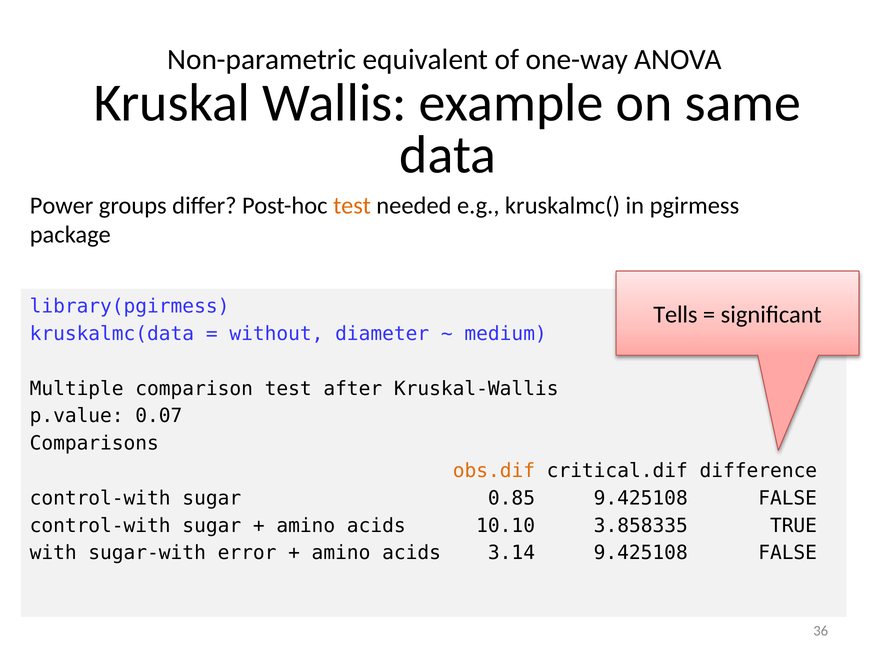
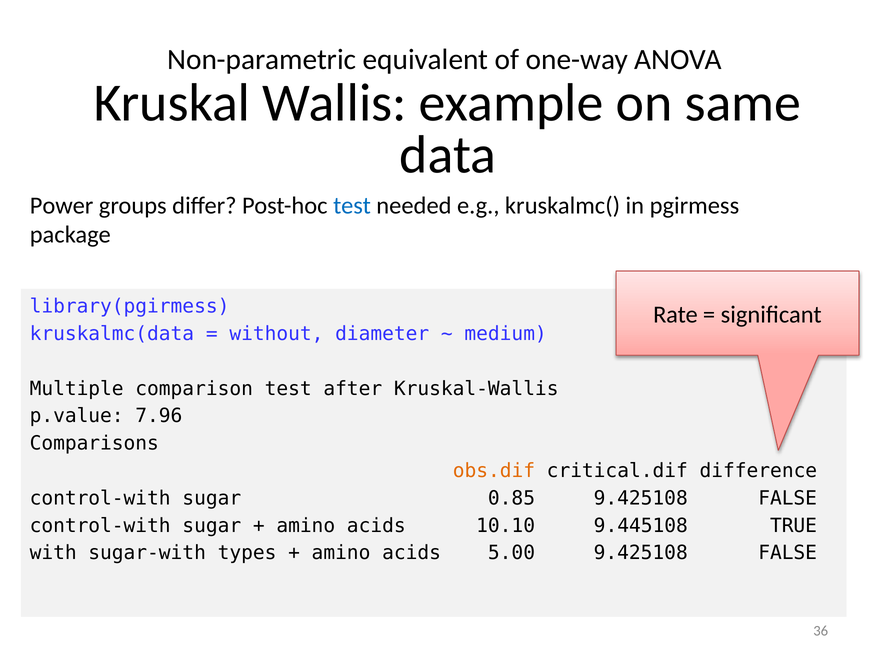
test colour: orange -> blue (352, 205)
Tells: Tells -> Rate (675, 315)
0.07: 0.07 -> 7.96 (159, 416)
3.858335: 3.858335 -> 9.445108 (641, 525)
error: error -> types (247, 553)
3.14: 3.14 -> 5.00 (511, 553)
